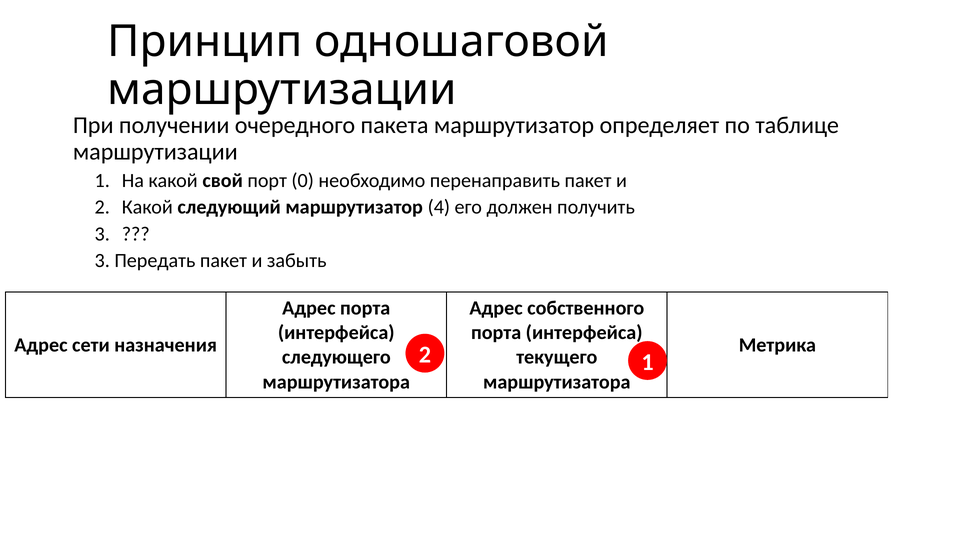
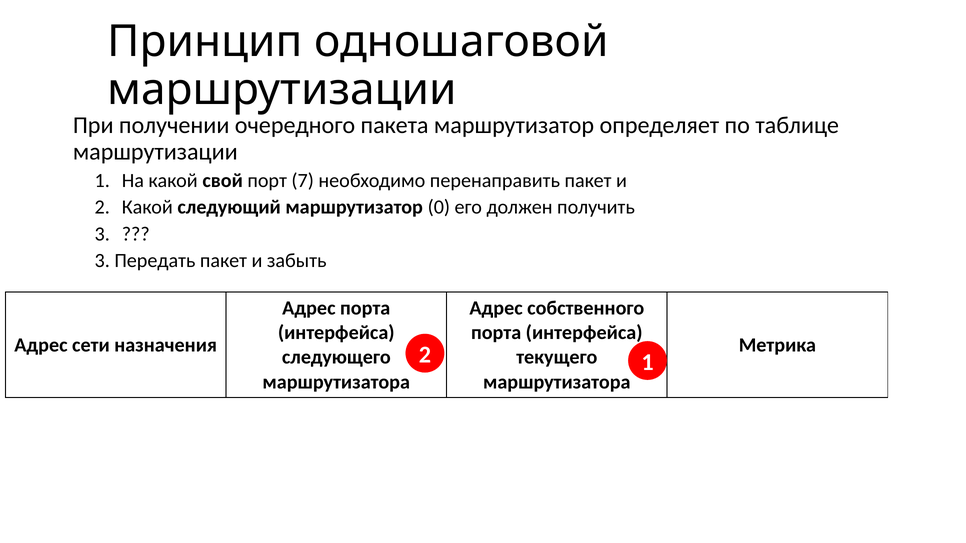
0: 0 -> 7 (303, 181)
4: 4 -> 0 (439, 207)
